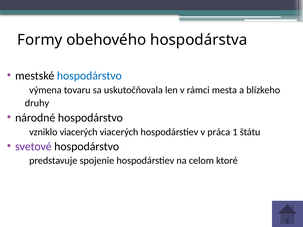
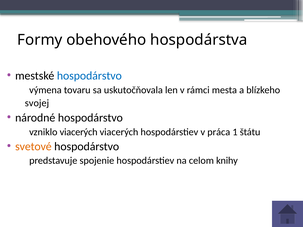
druhy: druhy -> svojej (37, 103)
svetové colour: purple -> orange (33, 147)
ktoré: ktoré -> knihy (227, 161)
